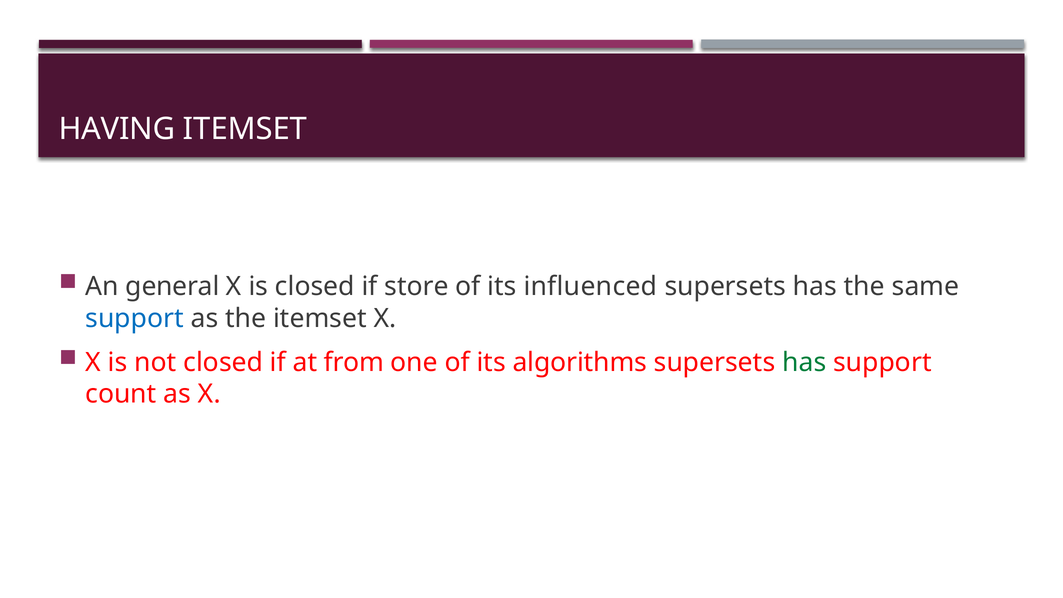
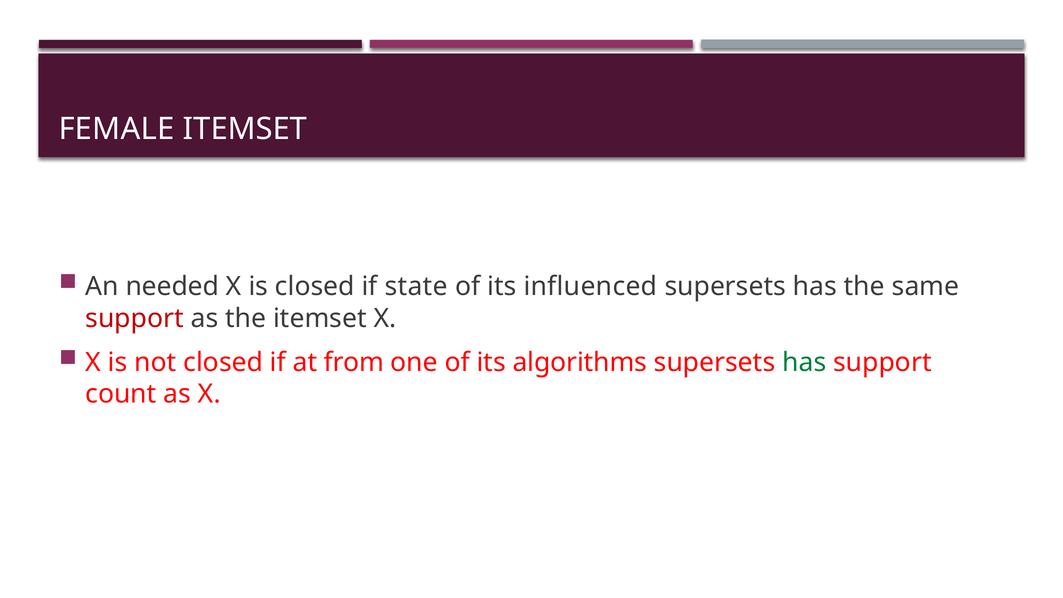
HAVING: HAVING -> FEMALE (117, 129)
general: general -> needed (172, 286)
store: store -> state (416, 286)
support colour: blue -> red (135, 318)
